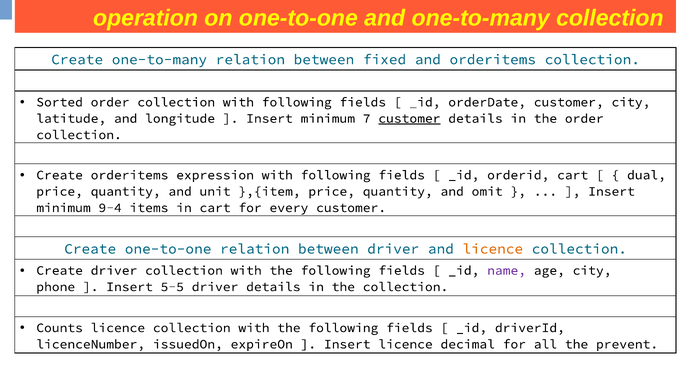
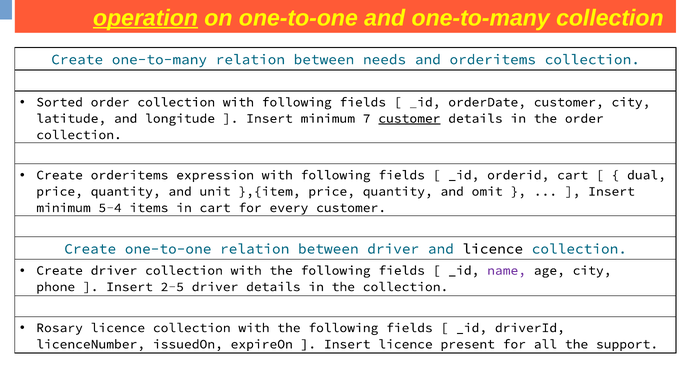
operation underline: none -> present (146, 18)
fixed: fixed -> needs (385, 59)
9-4: 9-4 -> 5-4 (110, 208)
licence colour: orange -> black (493, 249)
5-5: 5-5 -> 2-5 (172, 287)
Counts: Counts -> Rosary (60, 328)
decimal: decimal -> present (468, 344)
prevent: prevent -> support (627, 344)
